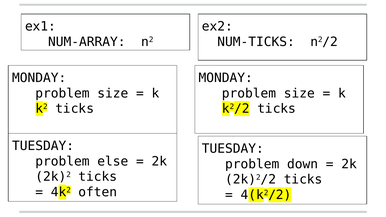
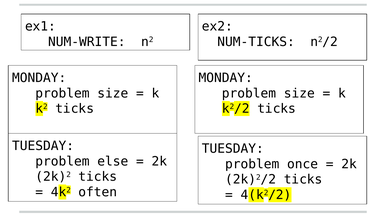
NUM-ARRAY: NUM-ARRAY -> NUM-WRITE (87, 42)
down: down -> once (303, 164)
